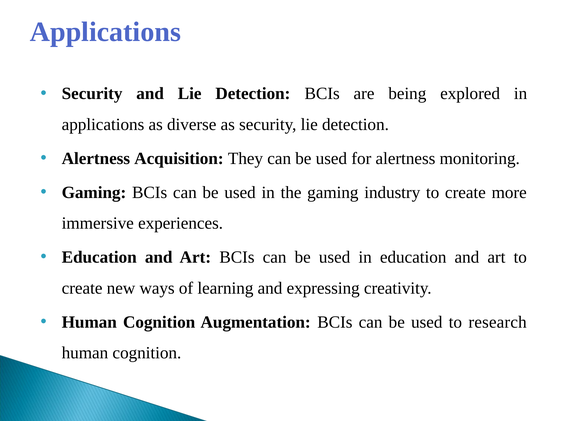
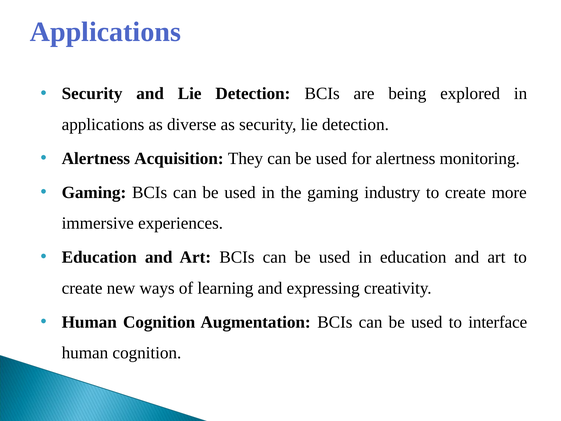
research: research -> interface (498, 322)
